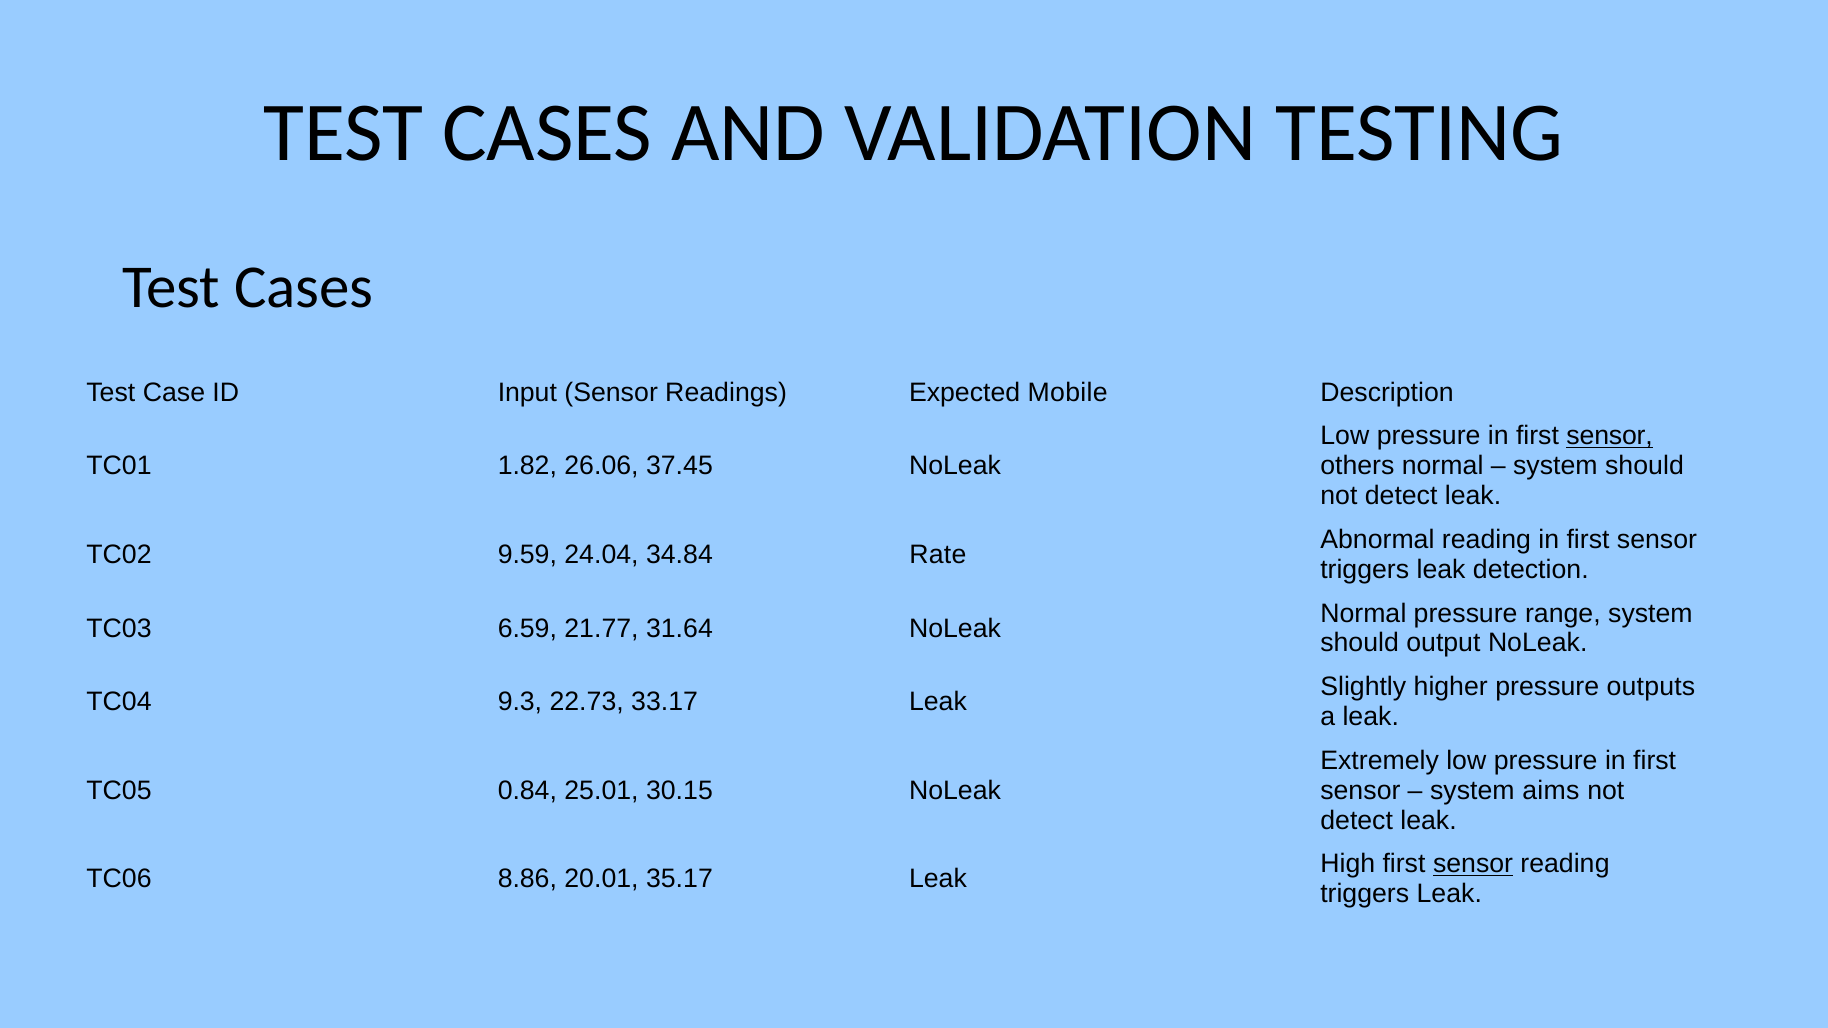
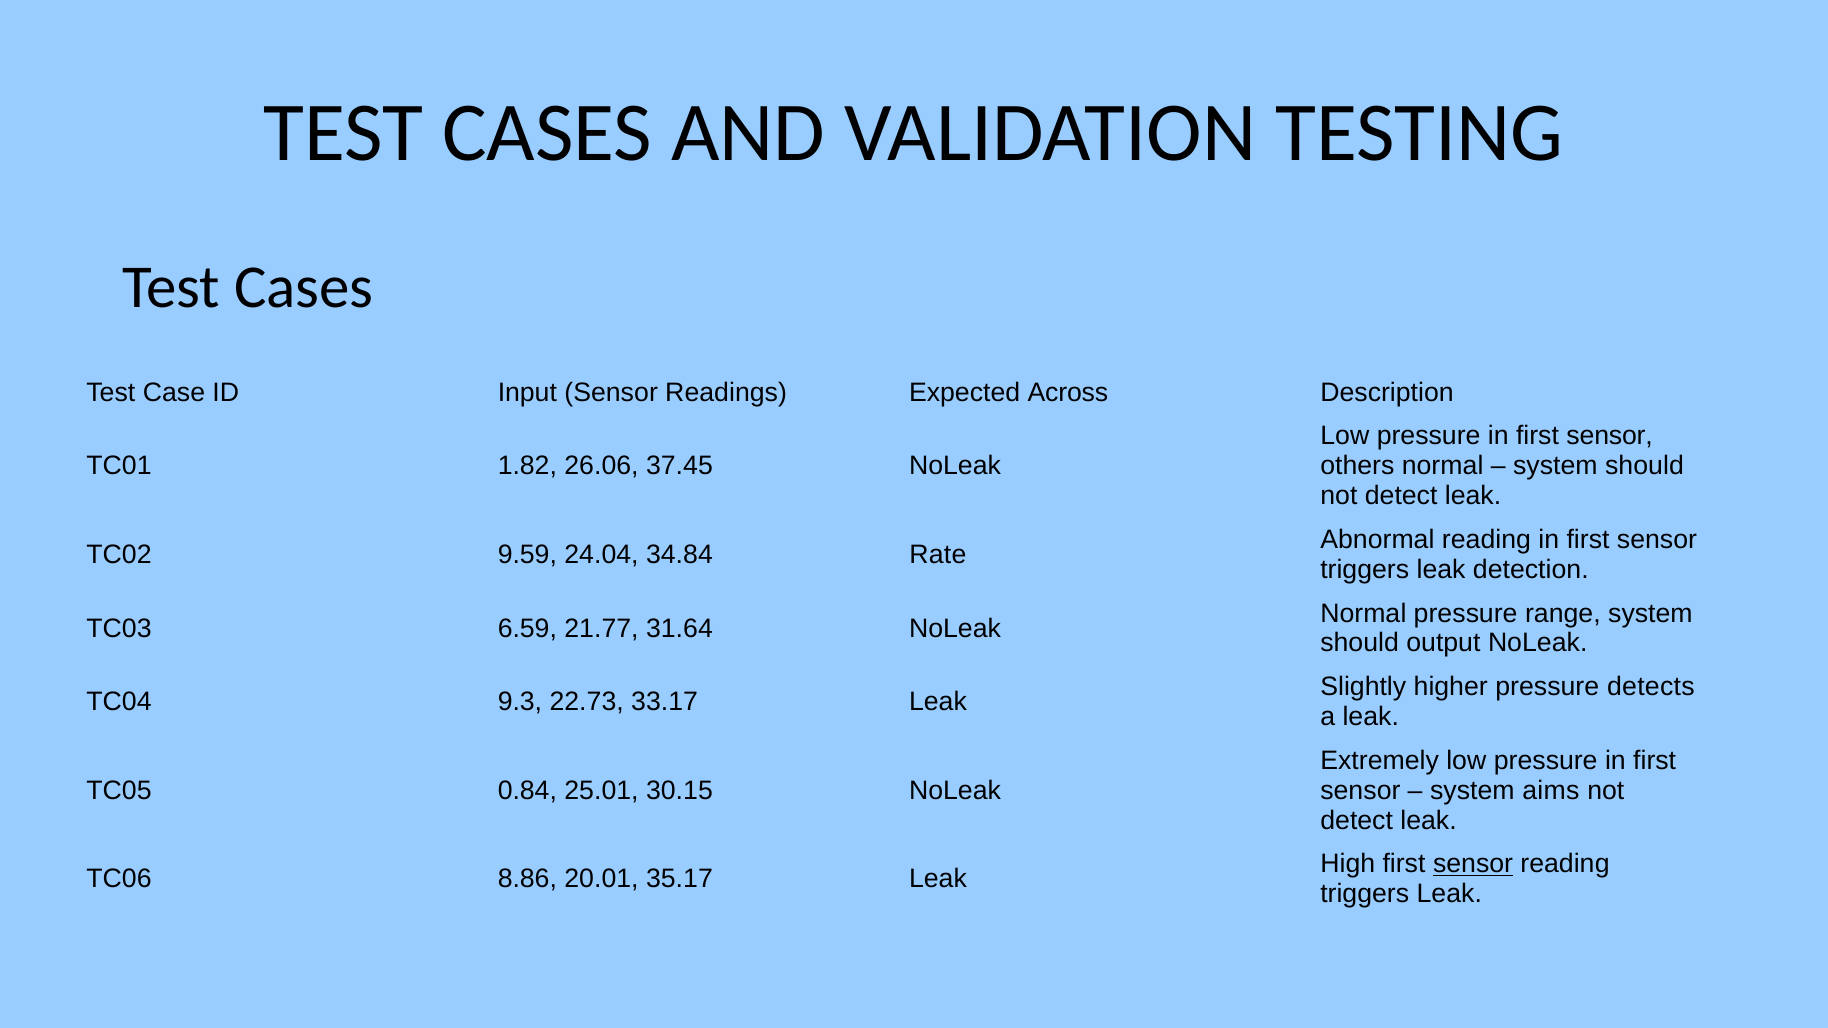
Mobile: Mobile -> Across (1068, 392)
sensor underline: present -> none (1610, 436)
outputs: outputs -> detects (1651, 687)
